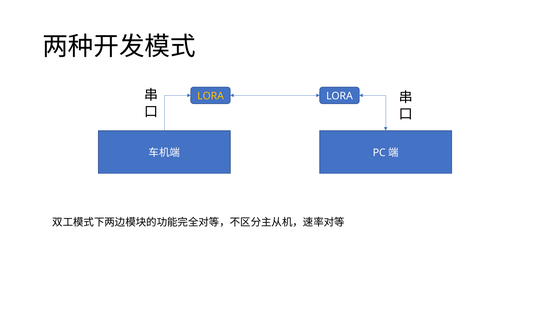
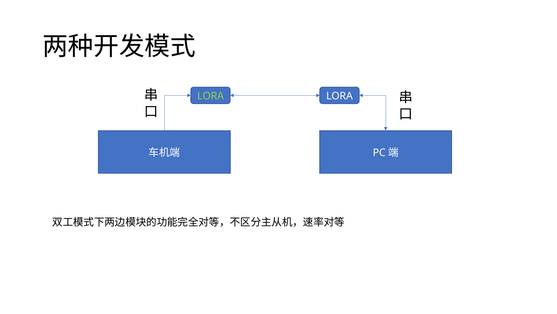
LORA colour: yellow -> light green (211, 96)
